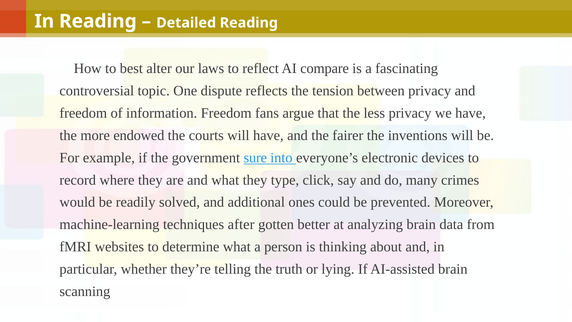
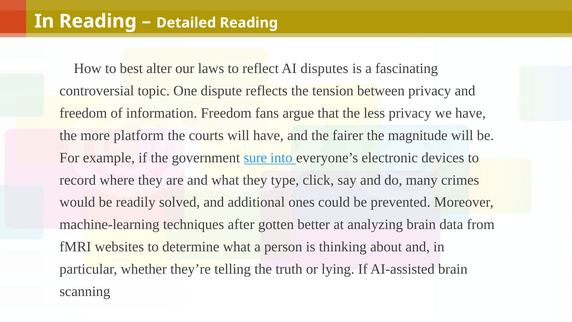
compare: compare -> disputes (324, 68)
endowed: endowed -> platform (139, 135)
inventions: inventions -> magnitude (418, 135)
